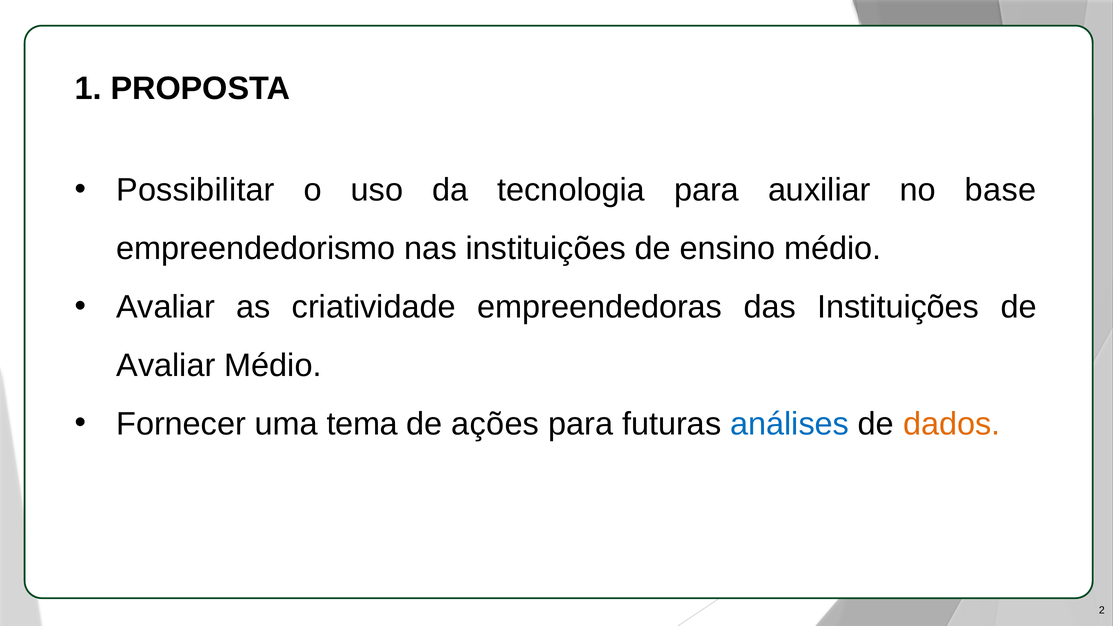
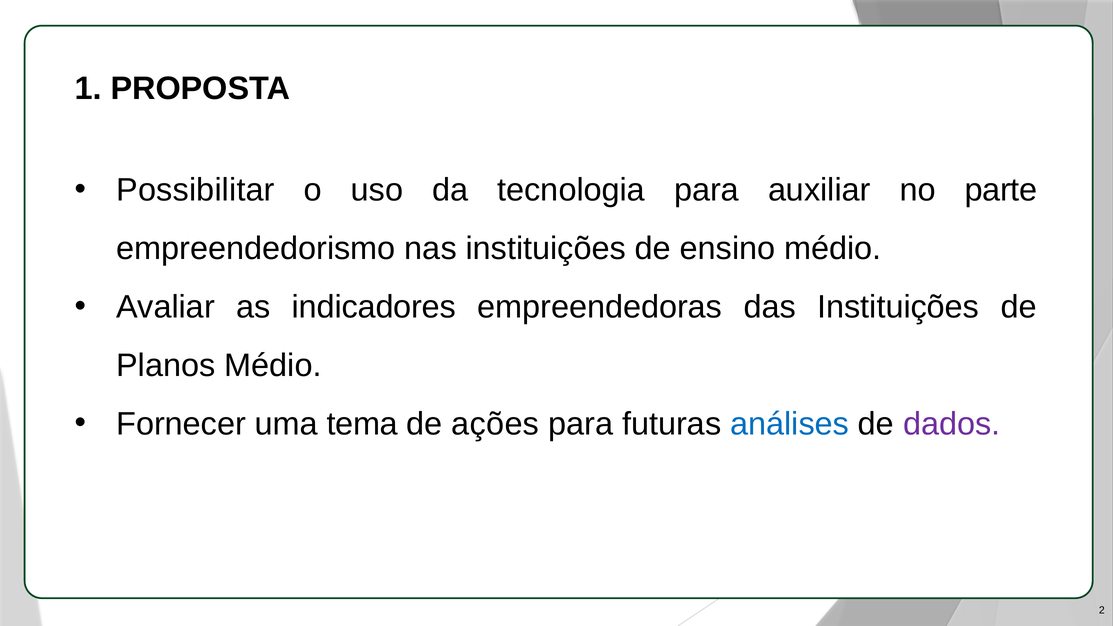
base: base -> parte (1001, 190)
criatividade: criatividade -> indicadores (374, 307)
Avaliar: Avaliar -> Planos (166, 366)
dados colour: orange -> purple (952, 424)
